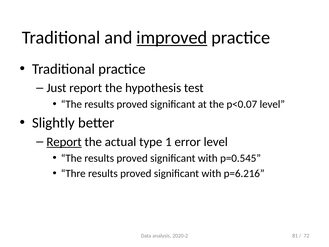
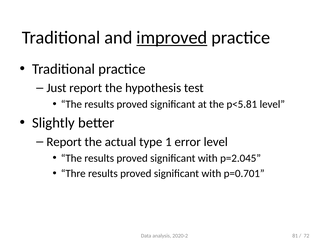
p<0.07: p<0.07 -> p<5.81 (242, 104)
Report underline: present -> none (64, 142)
p=0.545: p=0.545 -> p=2.045 (241, 158)
p=6.216: p=6.216 -> p=0.701 (244, 173)
